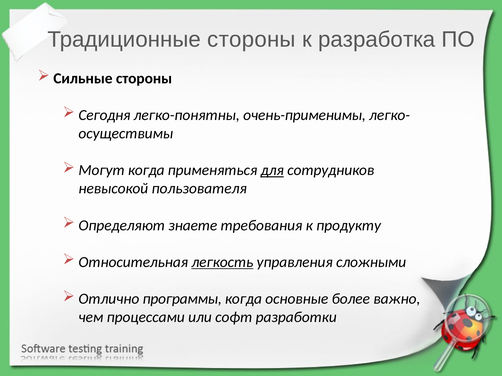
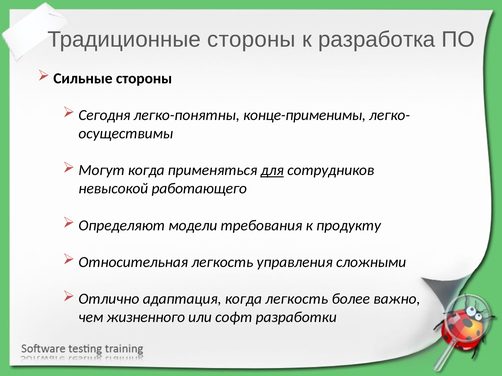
очень-применимы: очень-применимы -> конце-применимы (305, 115)
пользователя: пользователя -> работающего (199, 189)
знаете: знаете -> модели (193, 226)
легкость underline: present -> none (222, 262)
программы: программы -> адаптация (182, 299)
когда основные: основные -> легкость (297, 299)
процессами: процессами -> жизненного (146, 318)
